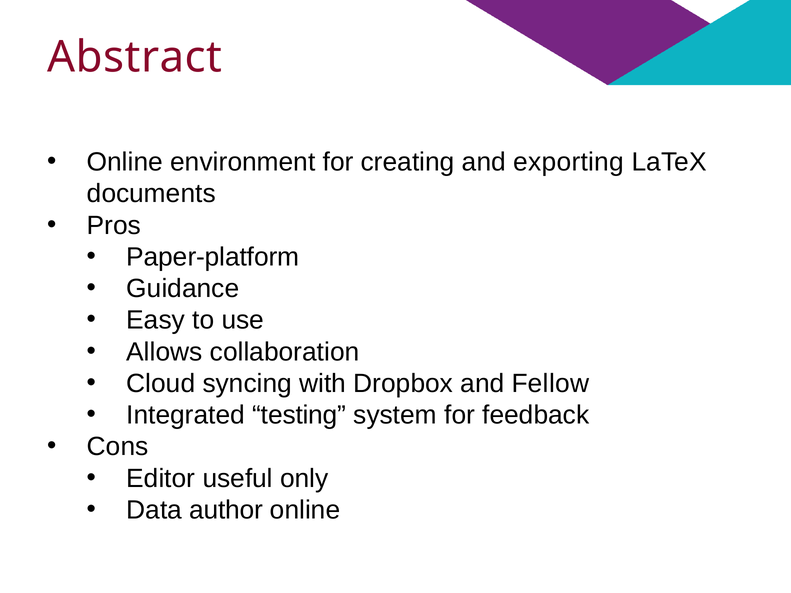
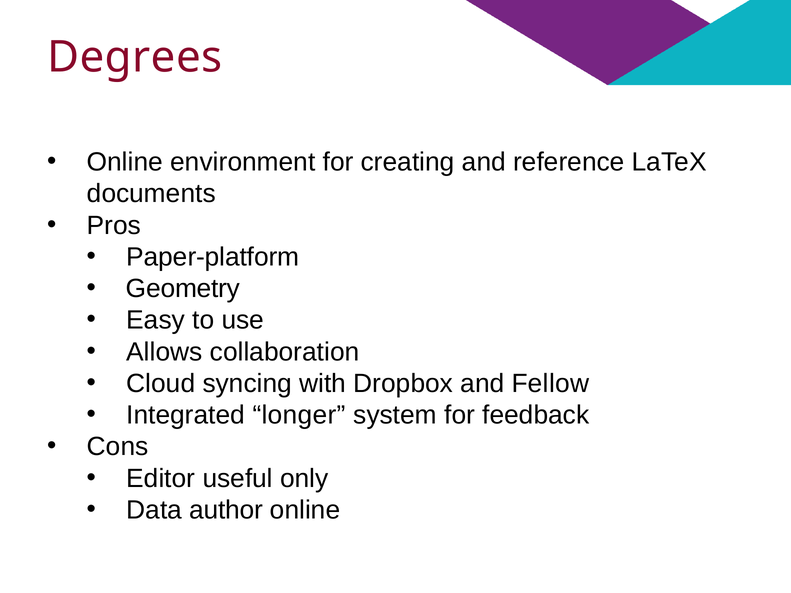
Abstract: Abstract -> Degrees (135, 57)
exporting: exporting -> reference (569, 162)
Guidance: Guidance -> Geometry (183, 289)
testing: testing -> longer (299, 415)
